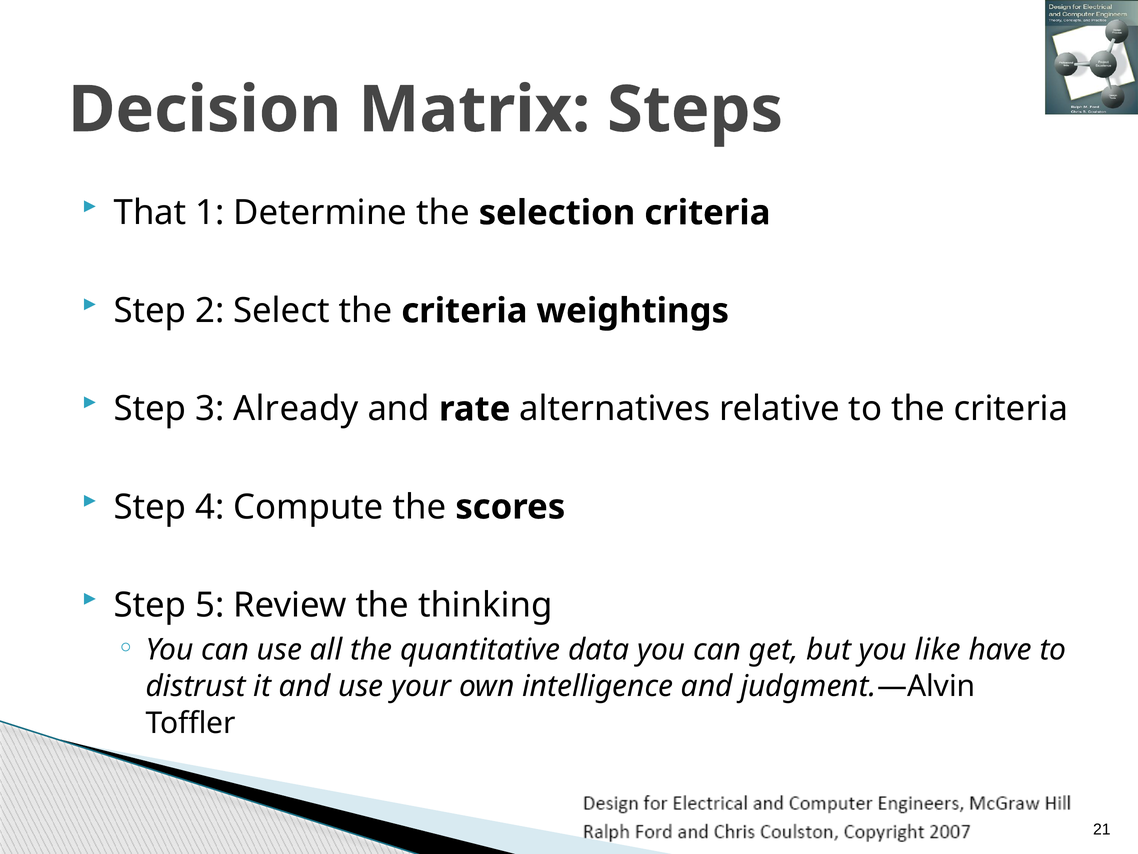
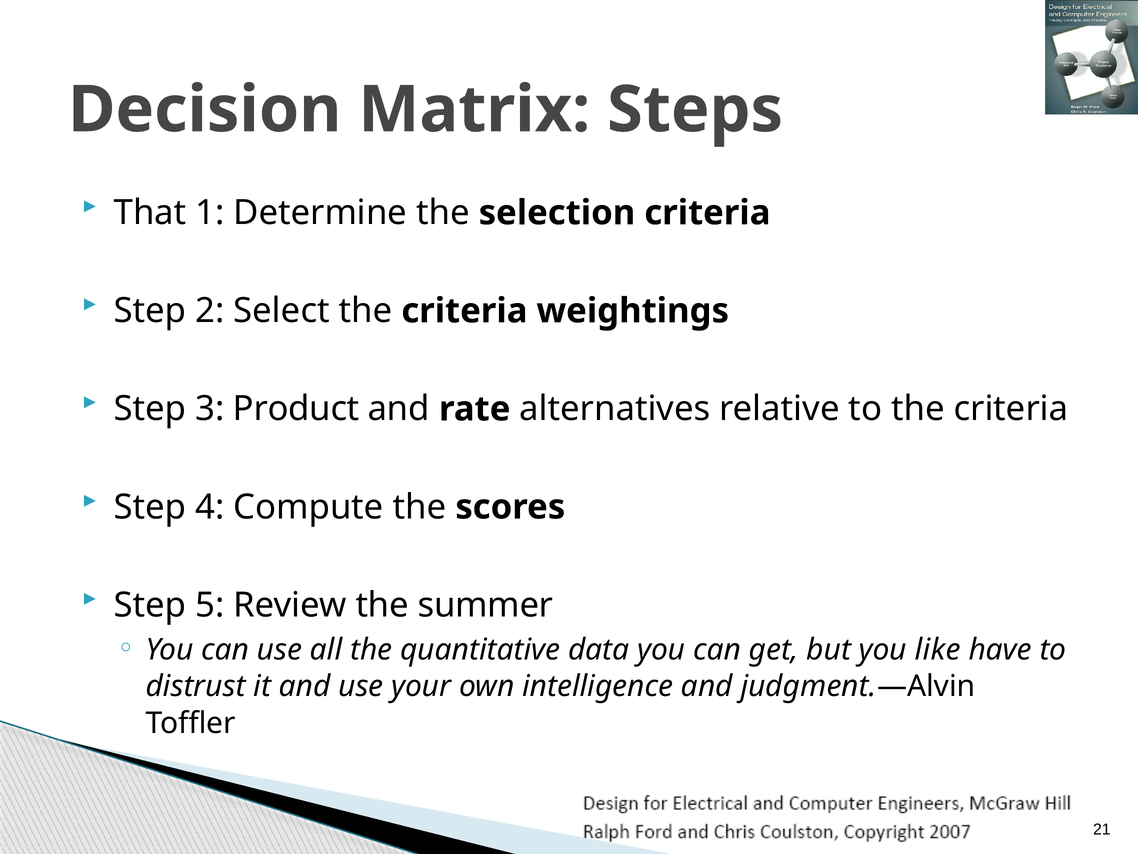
Already: Already -> Product (296, 409)
thinking: thinking -> summer (485, 605)
